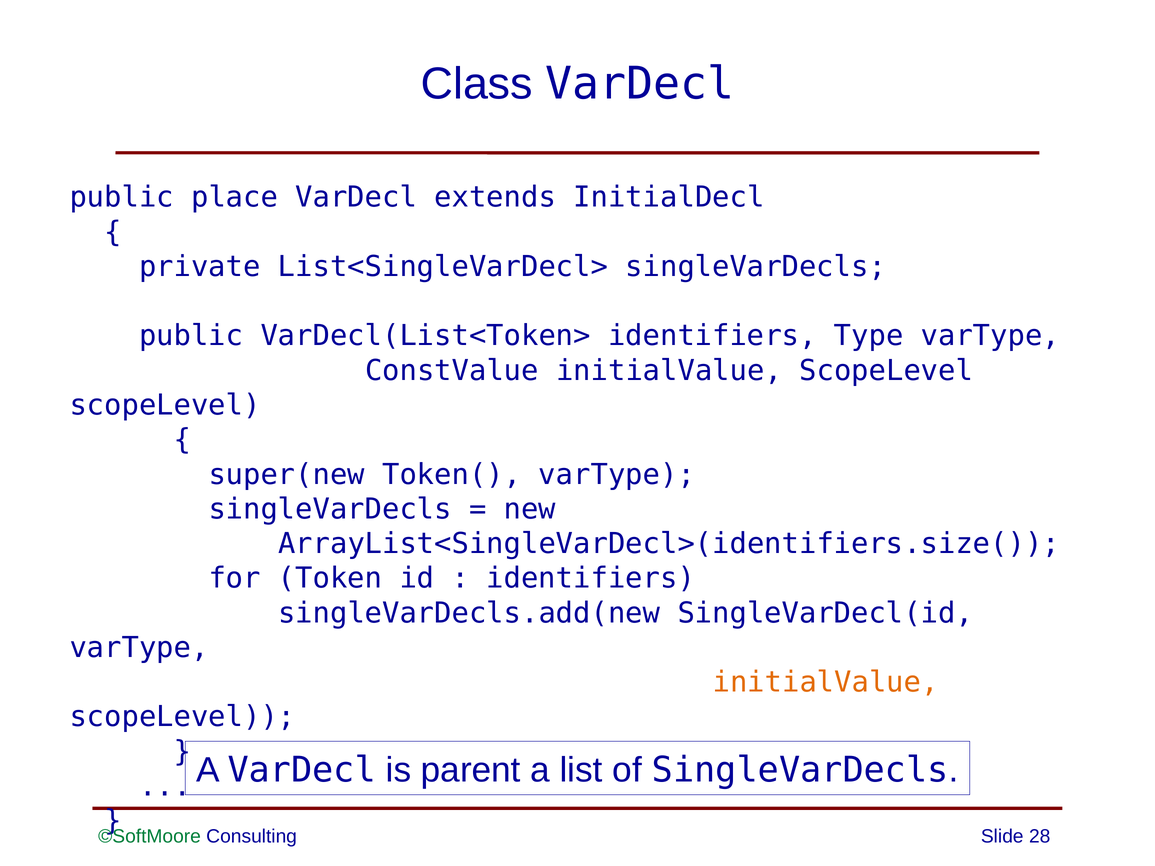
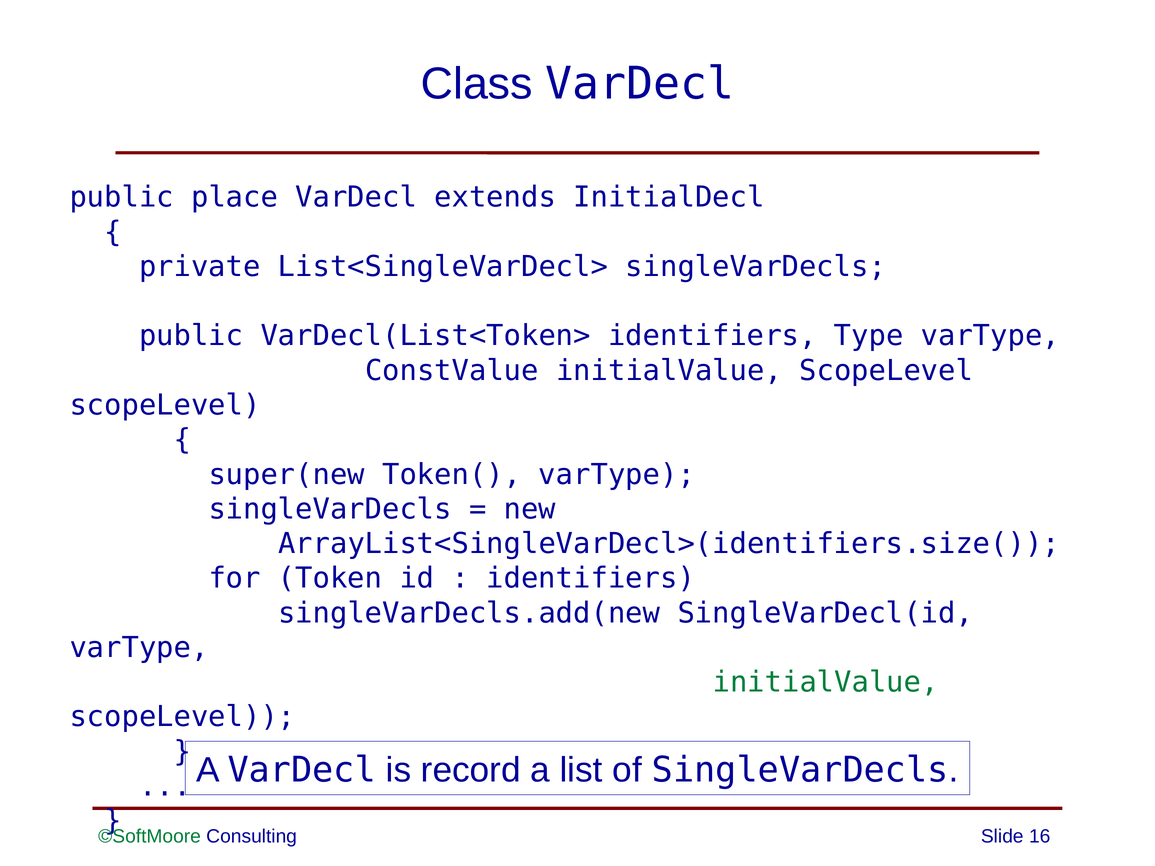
initialValue colour: orange -> green (826, 683)
parent: parent -> record (471, 771)
28: 28 -> 16 (1040, 837)
